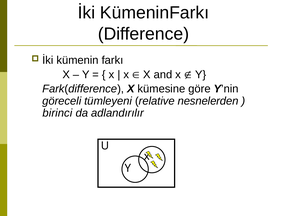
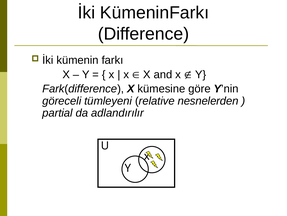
birinci: birinci -> partial (57, 113)
